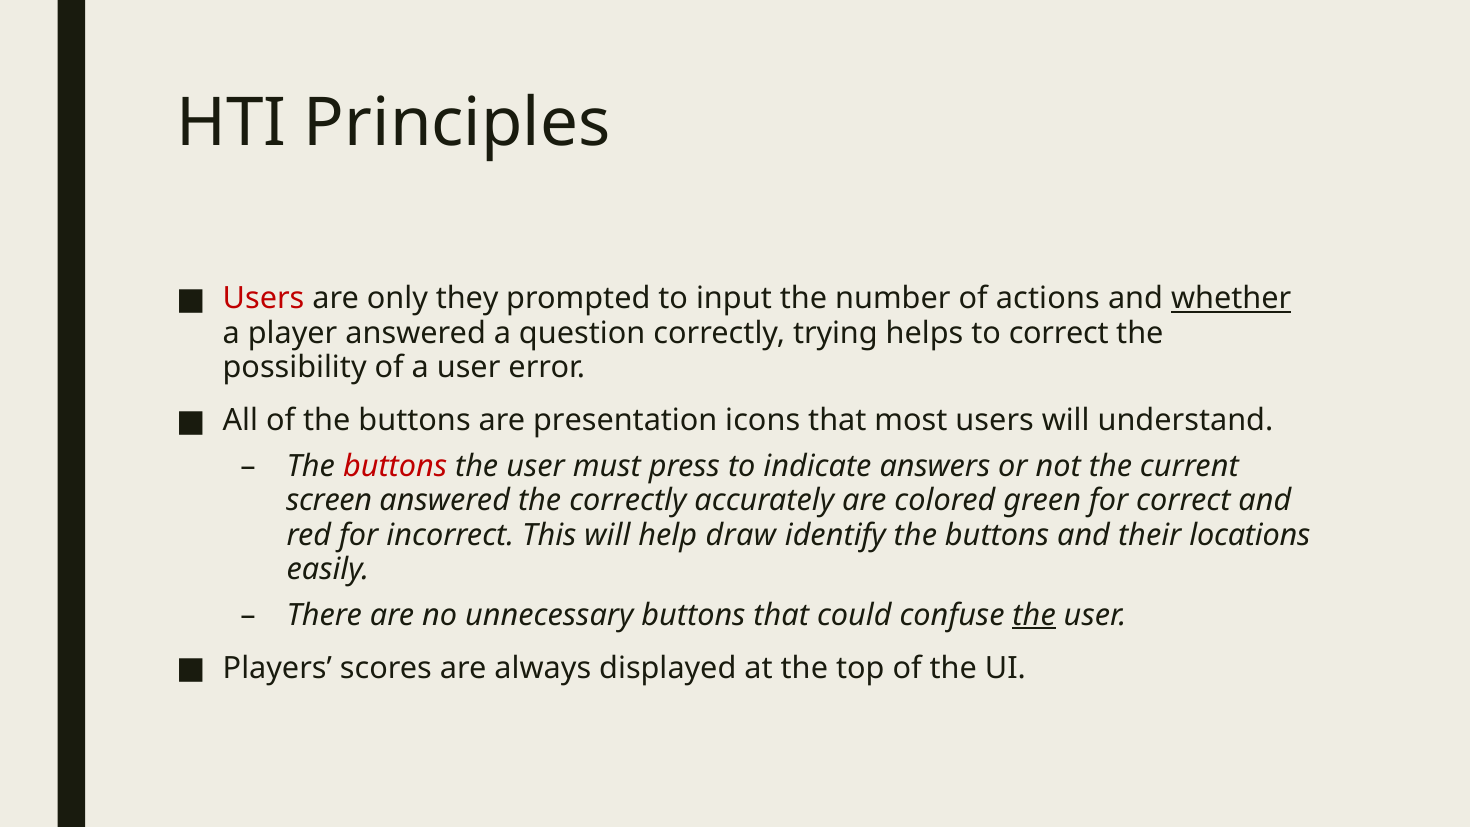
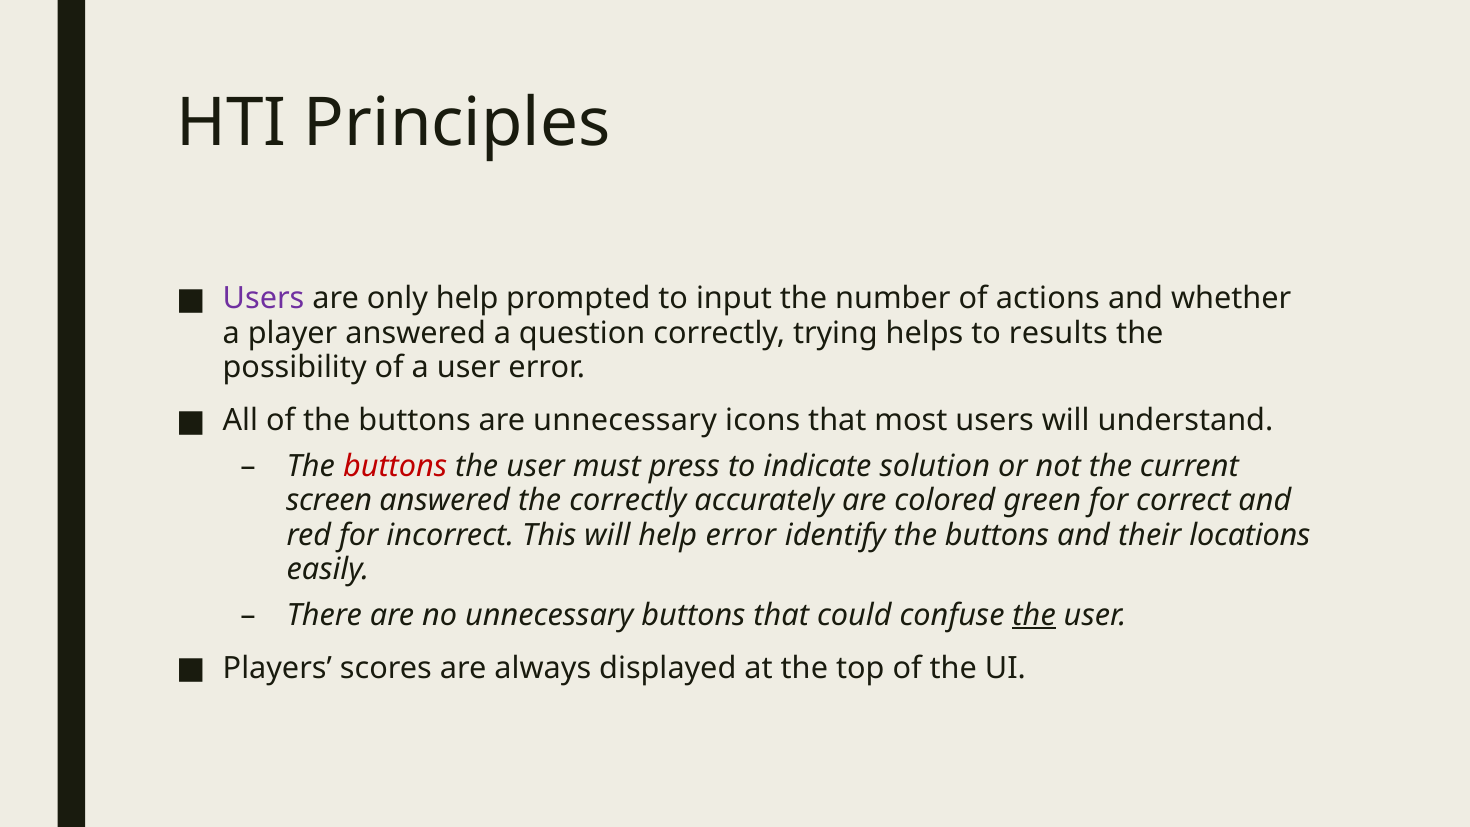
Users colour: red -> purple (264, 299)
only they: they -> help (467, 299)
whether underline: present -> none (1231, 299)
to correct: correct -> results (1058, 333)
are presentation: presentation -> unnecessary (625, 421)
answers: answers -> solution (935, 466)
help draw: draw -> error (741, 535)
